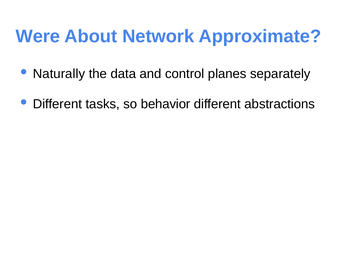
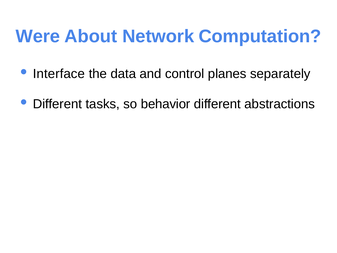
Approximate: Approximate -> Computation (260, 36)
Naturally: Naturally -> Interface (59, 74)
